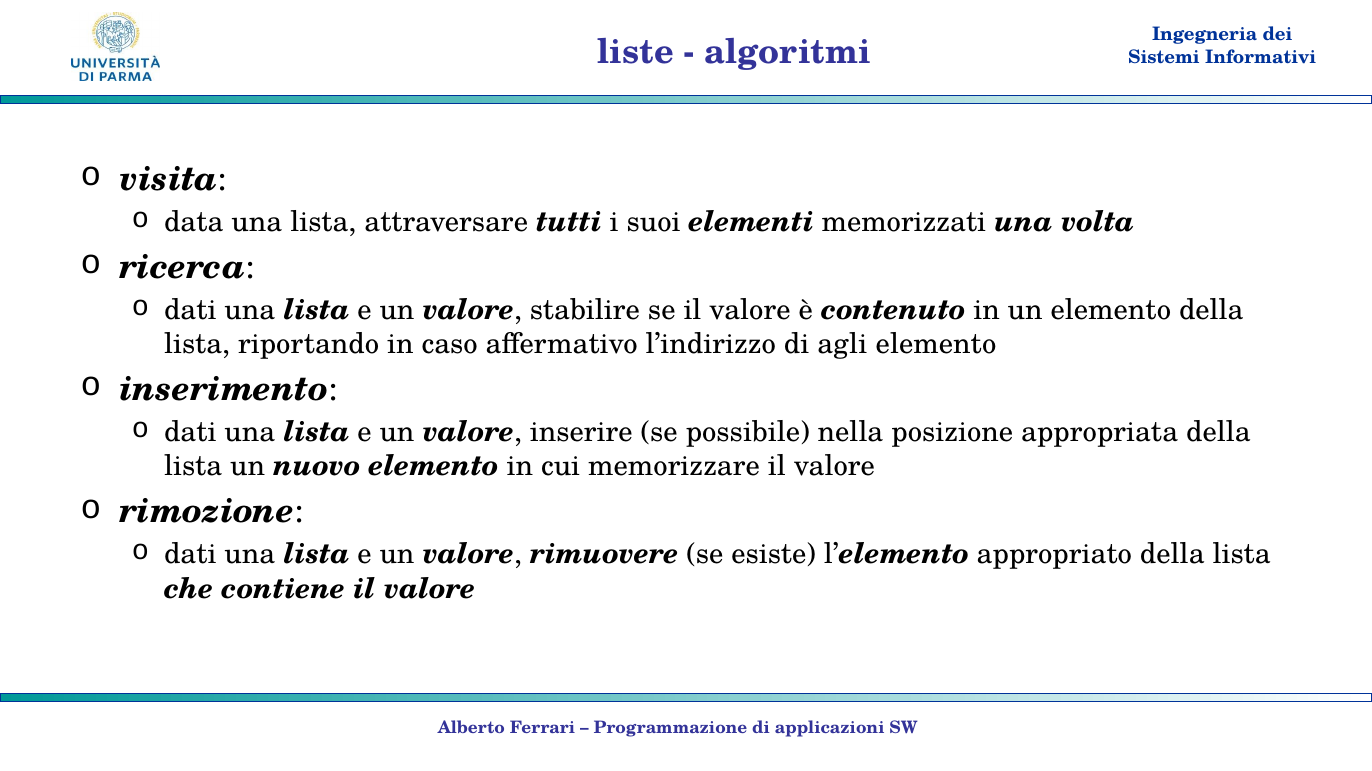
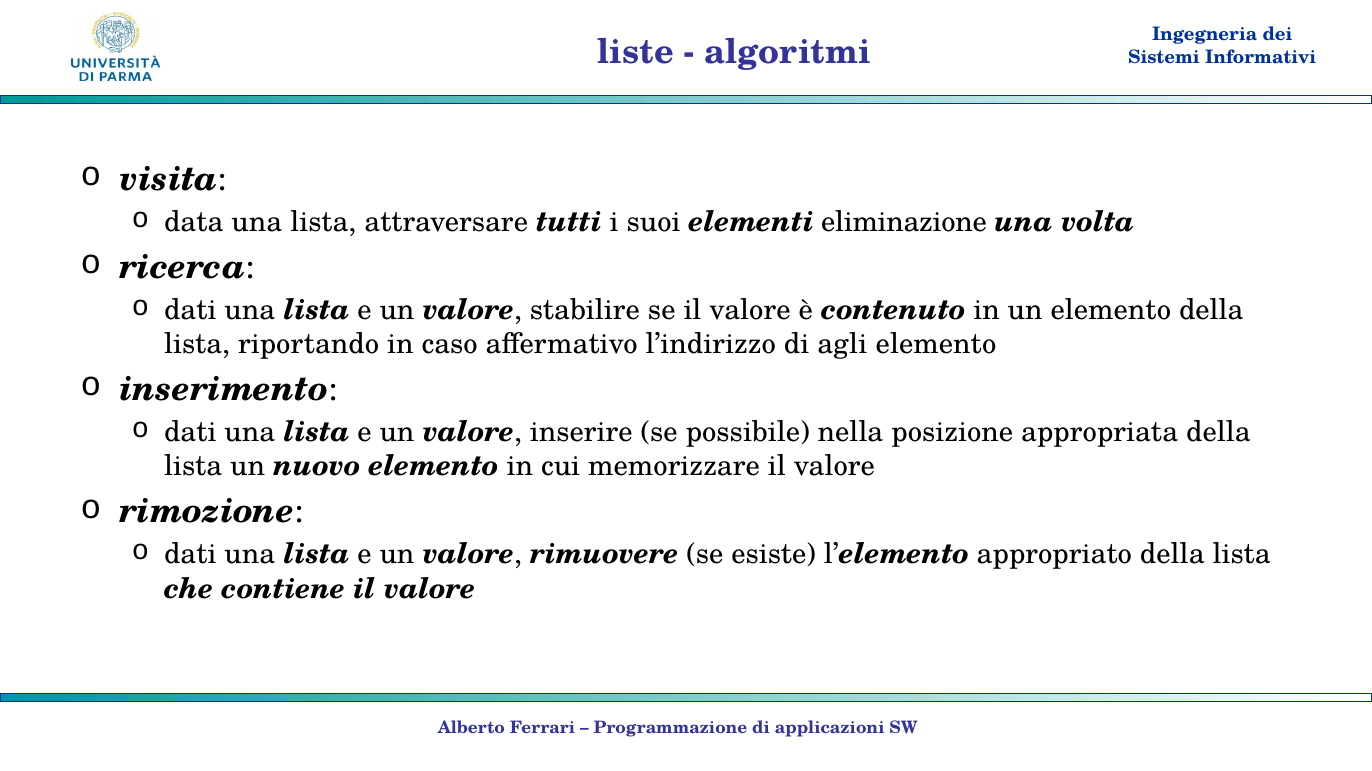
memorizzati: memorizzati -> eliminazione (904, 222)
